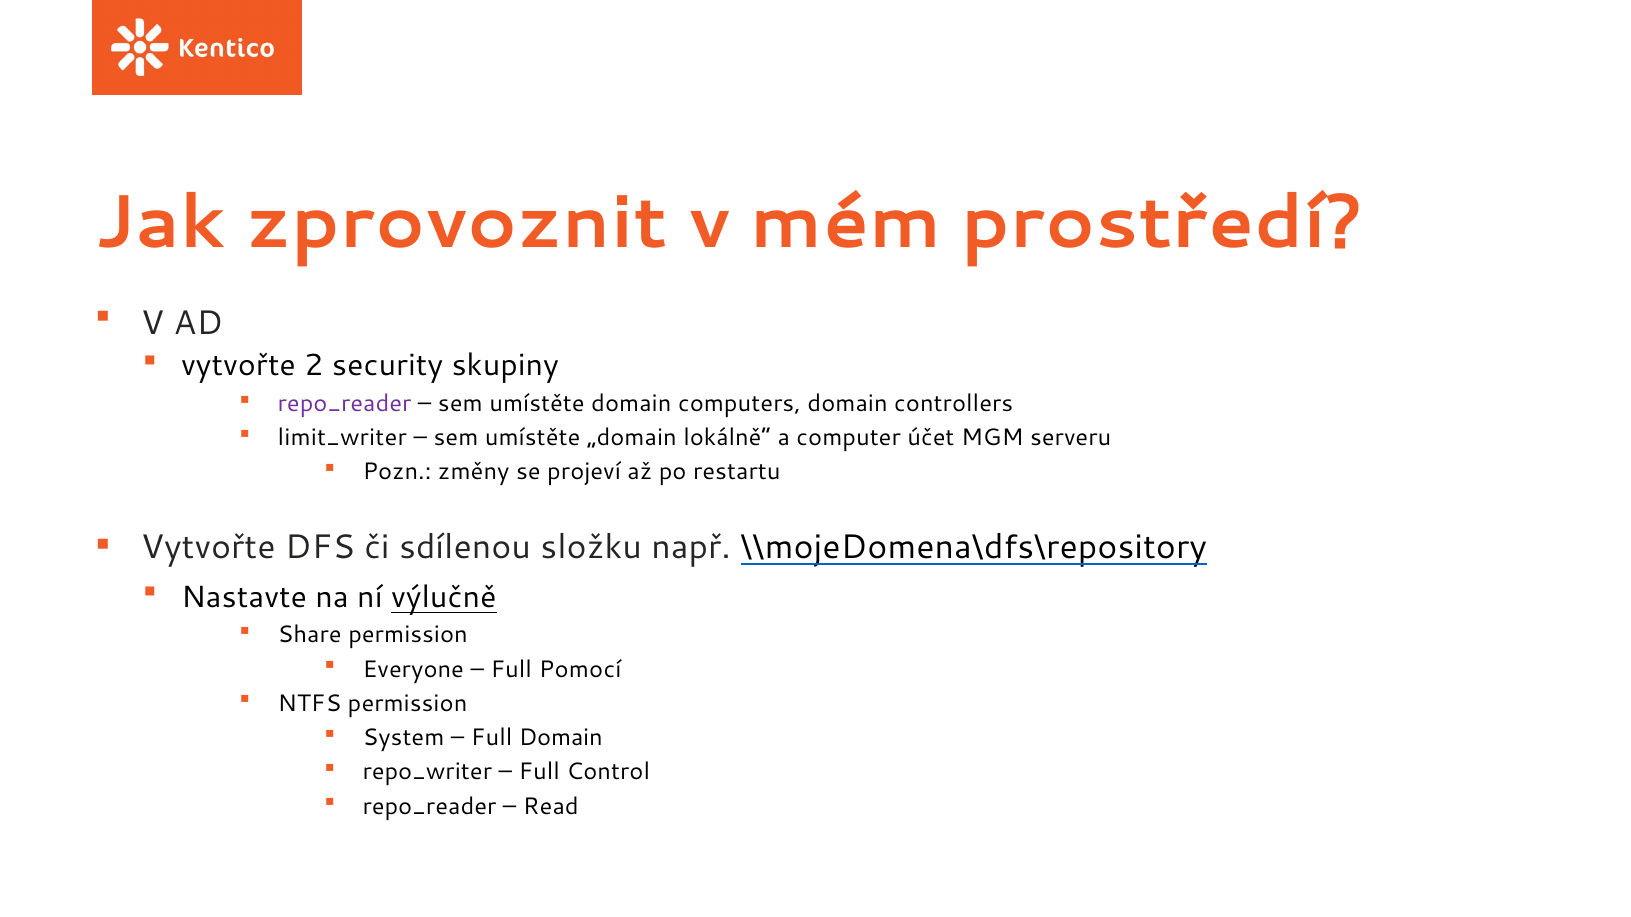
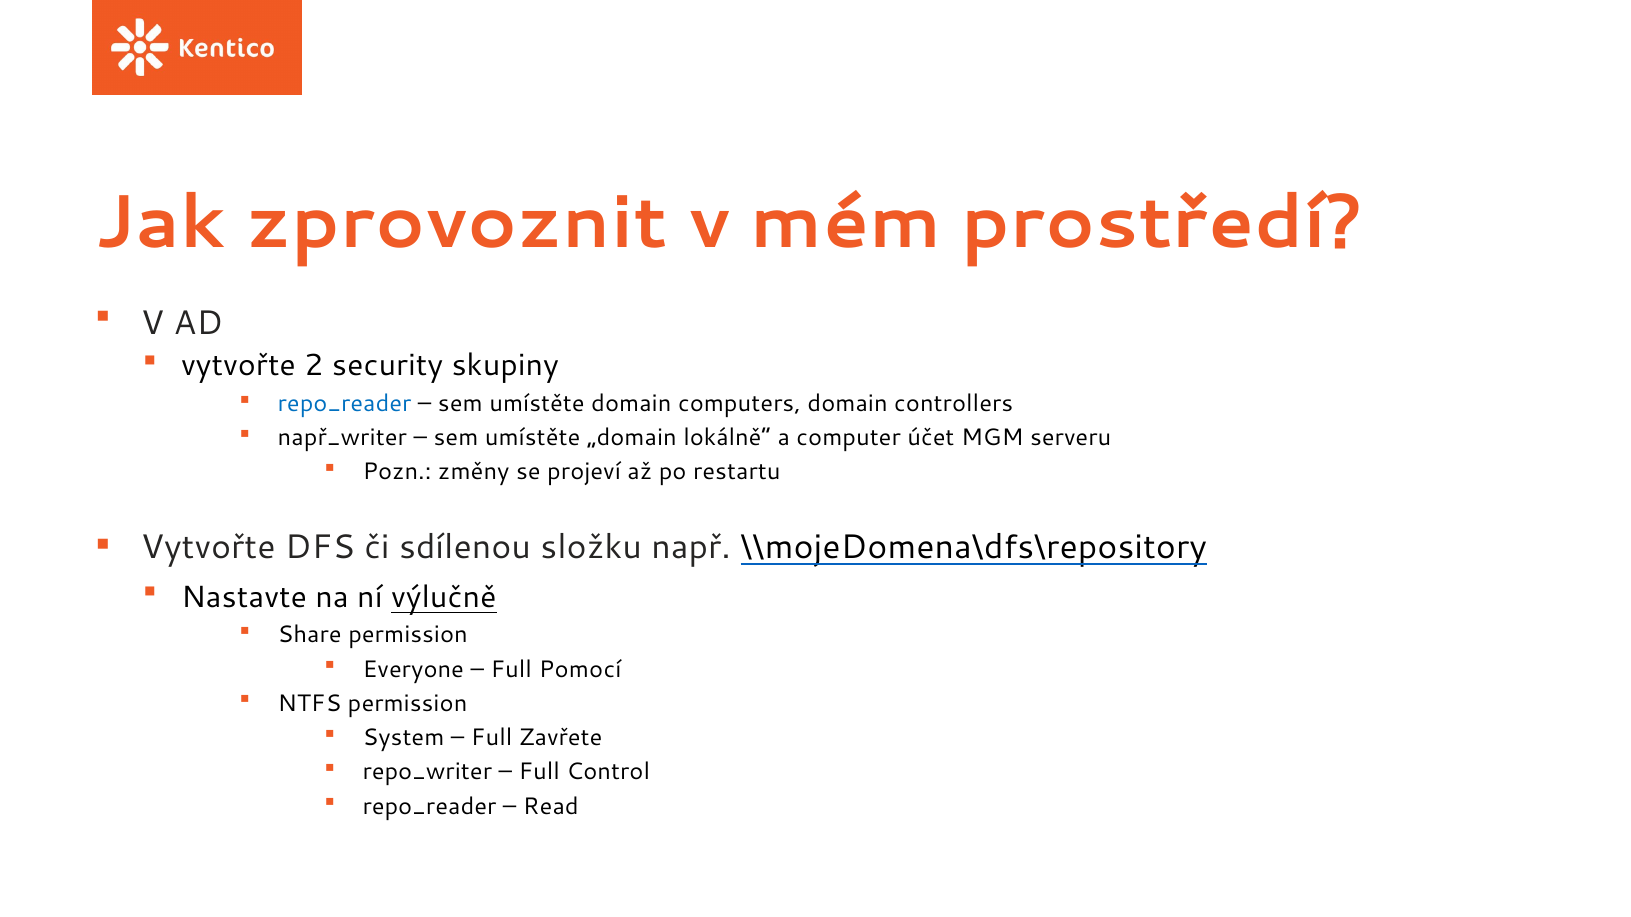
repo_reader colour: purple -> blue (345, 404)
limit_writer: limit_writer -> např_writer (342, 438)
Full Domain: Domain -> Zavřete (561, 738)
